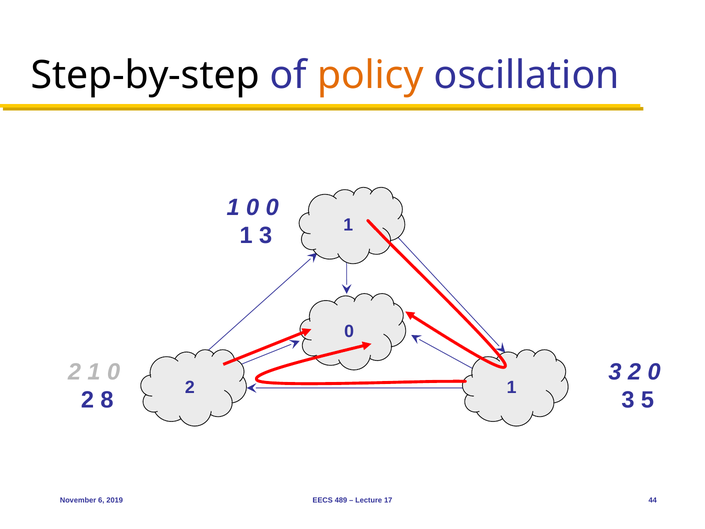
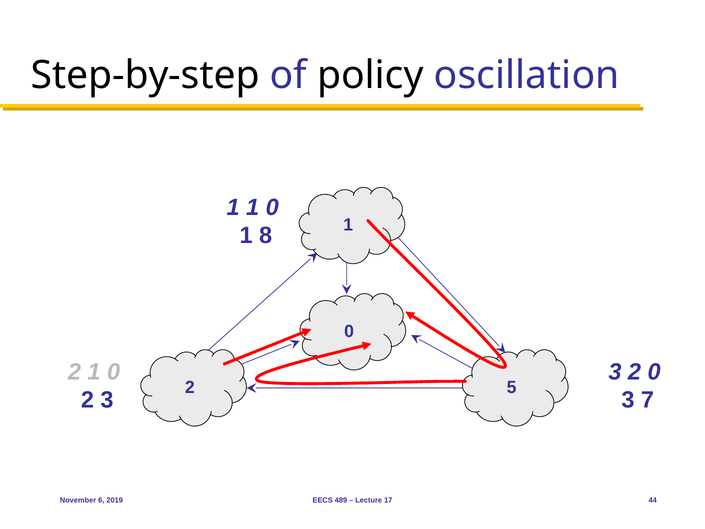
policy colour: orange -> black (370, 76)
0: 0 -> 1 (253, 207)
1 3: 3 -> 8 (266, 235)
1: 1 -> 5 (512, 387)
2 8: 8 -> 3 (107, 400)
5: 5 -> 7 (648, 400)
